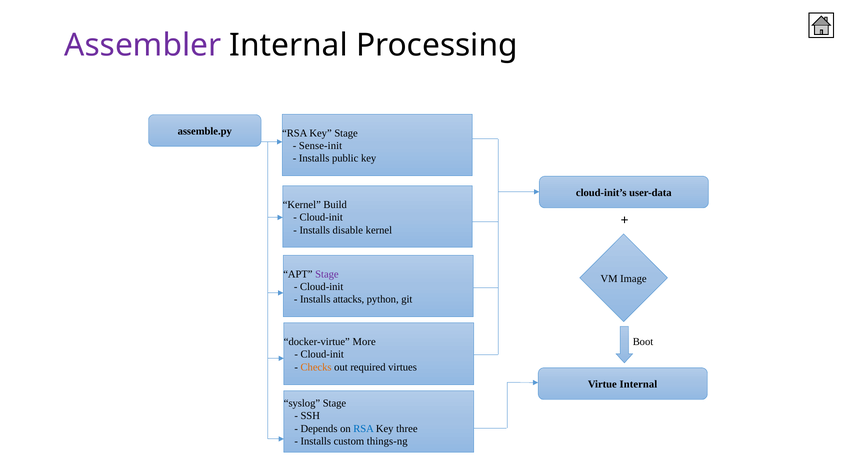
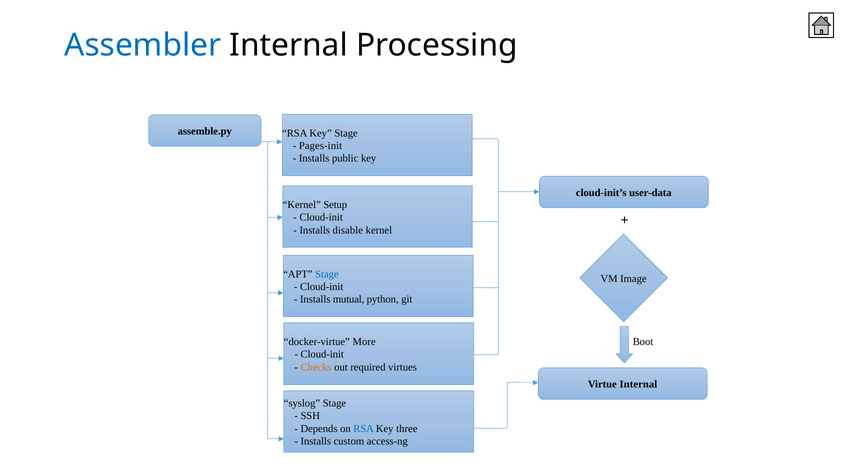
Assembler colour: purple -> blue (143, 45)
Sense-init: Sense-init -> Pages-init (321, 146)
Build: Build -> Setup (335, 205)
Stage colour: purple -> blue (327, 274)
attacks: attacks -> mutual (349, 299)
things-ng: things-ng -> access-ng (387, 441)
